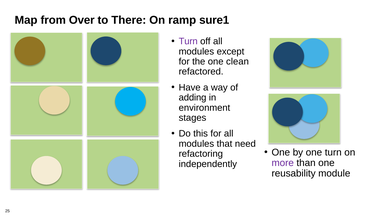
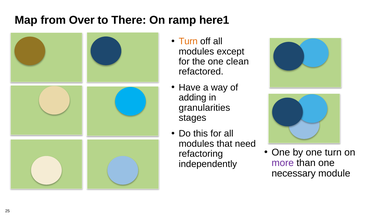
sure1: sure1 -> here1 (214, 20)
Turn colour: purple -> orange (188, 41)
environment: environment -> granularities (204, 108)
reusability: reusability -> necessary (294, 173)
